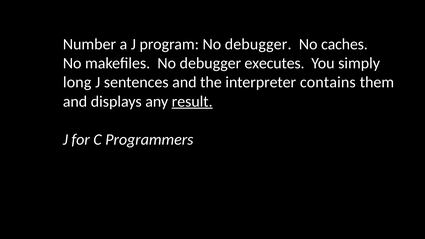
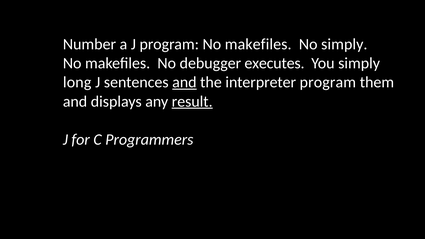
program No debugger: debugger -> makefiles (258, 44)
No caches: caches -> simply (344, 44)
and underline: none -> present (184, 82)
interpreter contains: contains -> program (328, 82)
